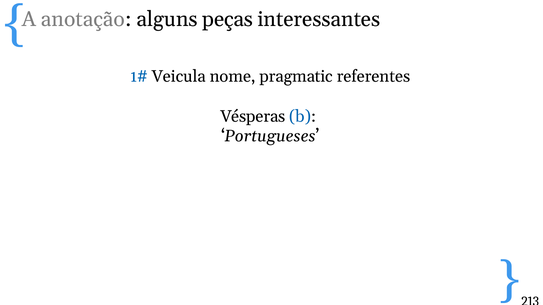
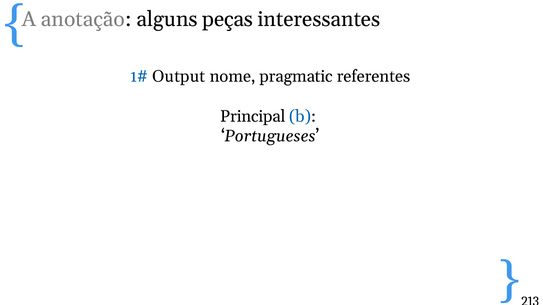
Veicula: Veicula -> Output (179, 77)
Vésperas: Vésperas -> Principal (253, 116)
